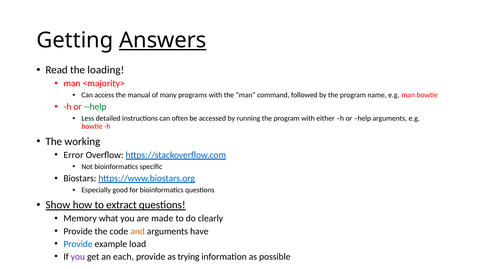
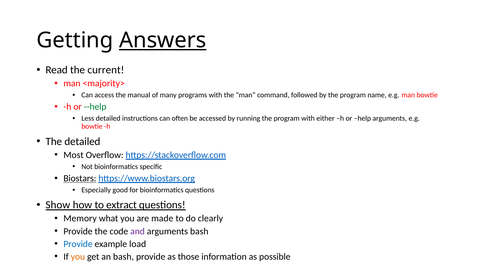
loading: loading -> current (106, 70)
The working: working -> detailed (82, 142)
Error: Error -> Most (74, 155)
Biostars underline: none -> present (80, 179)
and colour: orange -> purple (138, 232)
arguments have: have -> bash (199, 232)
you colour: purple -> orange (78, 257)
an each: each -> bash (123, 257)
trying: trying -> those (189, 257)
